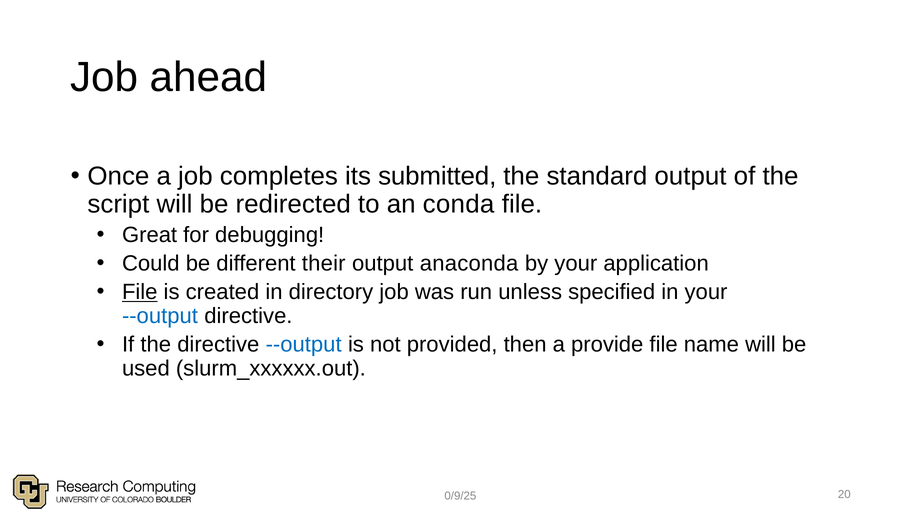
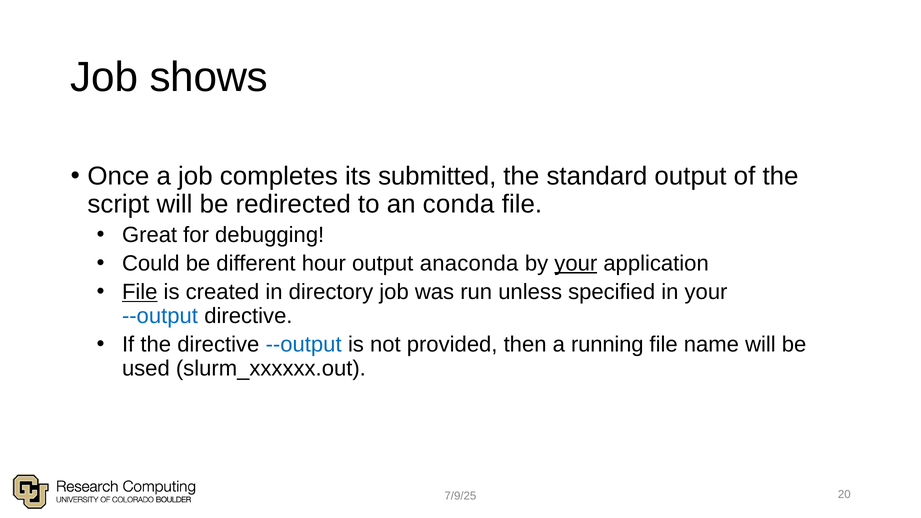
ahead: ahead -> shows (209, 77)
their: their -> hour (324, 263)
your underline: none -> present (576, 263)
provide: provide -> running (607, 344)
0/9/25: 0/9/25 -> 7/9/25 (460, 496)
